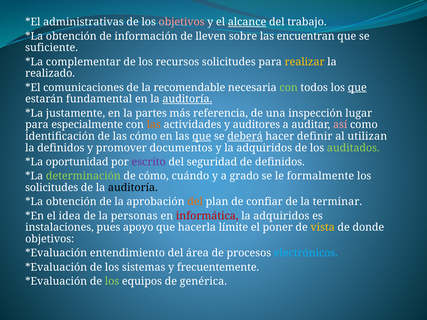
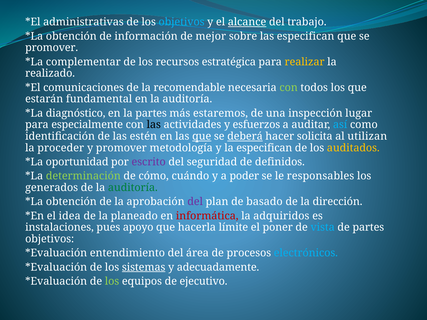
objetivos colour: pink -> light blue (182, 22)
lleven: lleven -> mejor (211, 36)
las encuentran: encuentran -> especifican (306, 36)
suficiente: suficiente -> promover (52, 48)
recursos solicitudes: solicitudes -> estratégica (229, 62)
que underline: present -> none (357, 88)
auditoría underline: present -> none (187, 99)
justamente: justamente -> diagnóstico (76, 113)
referencia: referencia -> estaremos (220, 113)
las colour: orange -> black (154, 125)
auditores: auditores -> esfuerzos (256, 125)
así colour: pink -> light blue (340, 125)
las cómo: cómo -> estén (143, 136)
definir: definir -> solicita (315, 136)
la definidos: definidos -> proceder (61, 148)
documentos: documentos -> metodología (181, 148)
y la adquiridos: adquiridos -> especifican (264, 148)
auditados colour: light green -> yellow (353, 148)
grado: grado -> poder (244, 176)
formalmente: formalmente -> responsables (320, 176)
solicitudes: solicitudes -> generados (52, 188)
auditoría colour: black -> green (133, 188)
del colour: orange -> purple (195, 202)
confiar: confiar -> basado (264, 202)
terminar: terminar -> dirección (338, 202)
personas: personas -> planeado (134, 216)
vista colour: yellow -> light blue (323, 228)
de donde: donde -> partes (368, 228)
sistemas underline: none -> present (144, 267)
frecuentemente: frecuentemente -> adecuadamente (218, 267)
genérica: genérica -> ejecutivo (203, 281)
